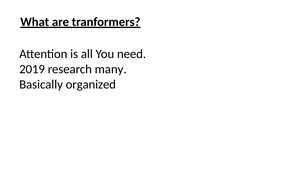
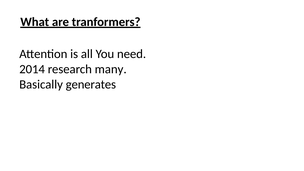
2019: 2019 -> 2014 (32, 69)
organized: organized -> generates (91, 84)
